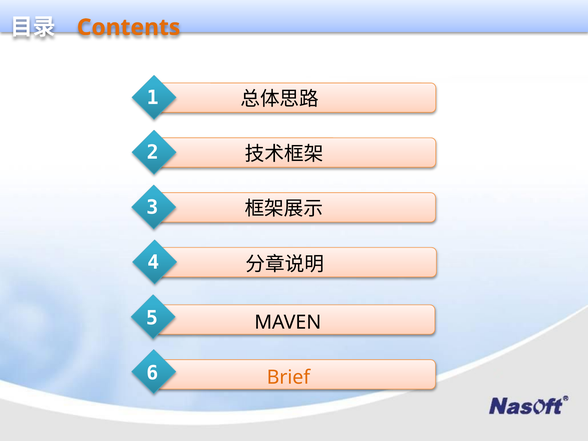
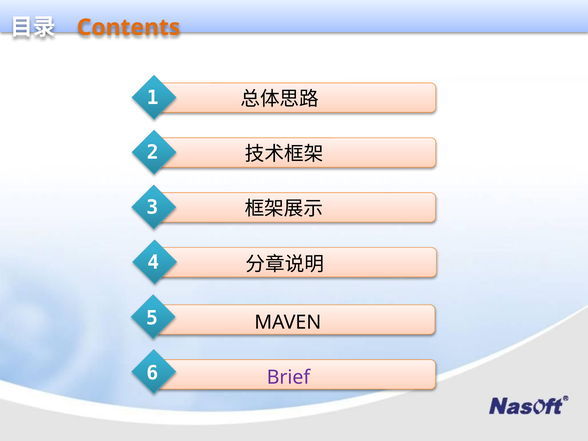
Brief colour: orange -> purple (289, 377)
